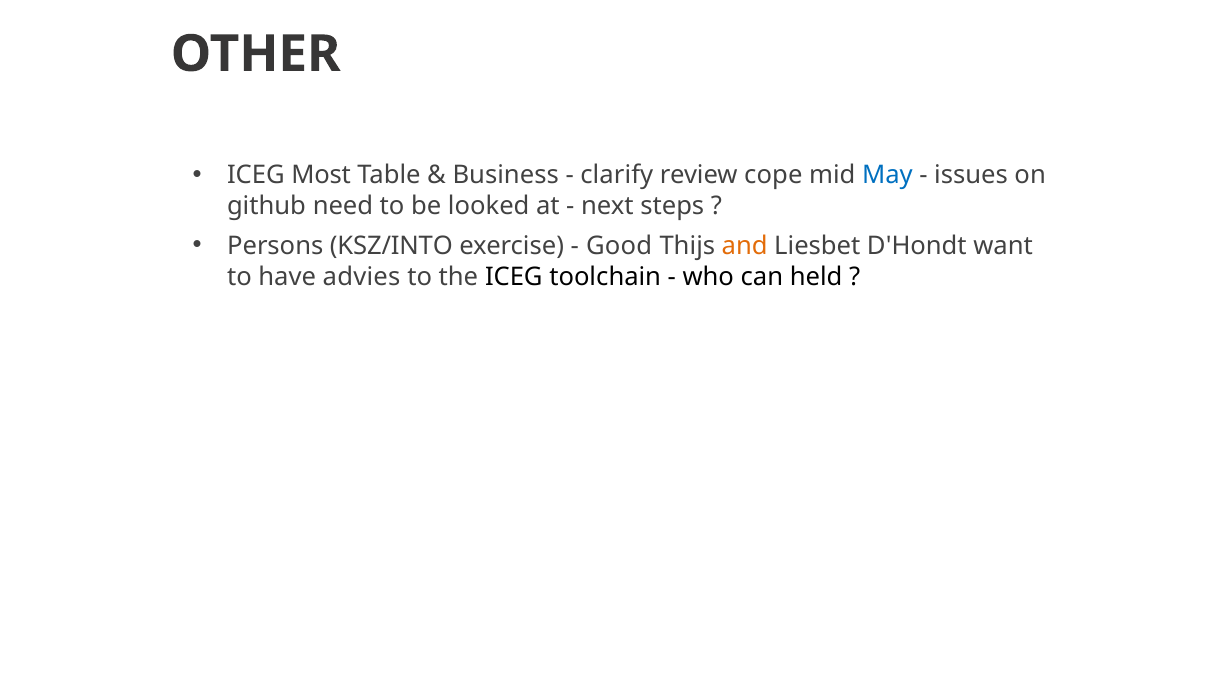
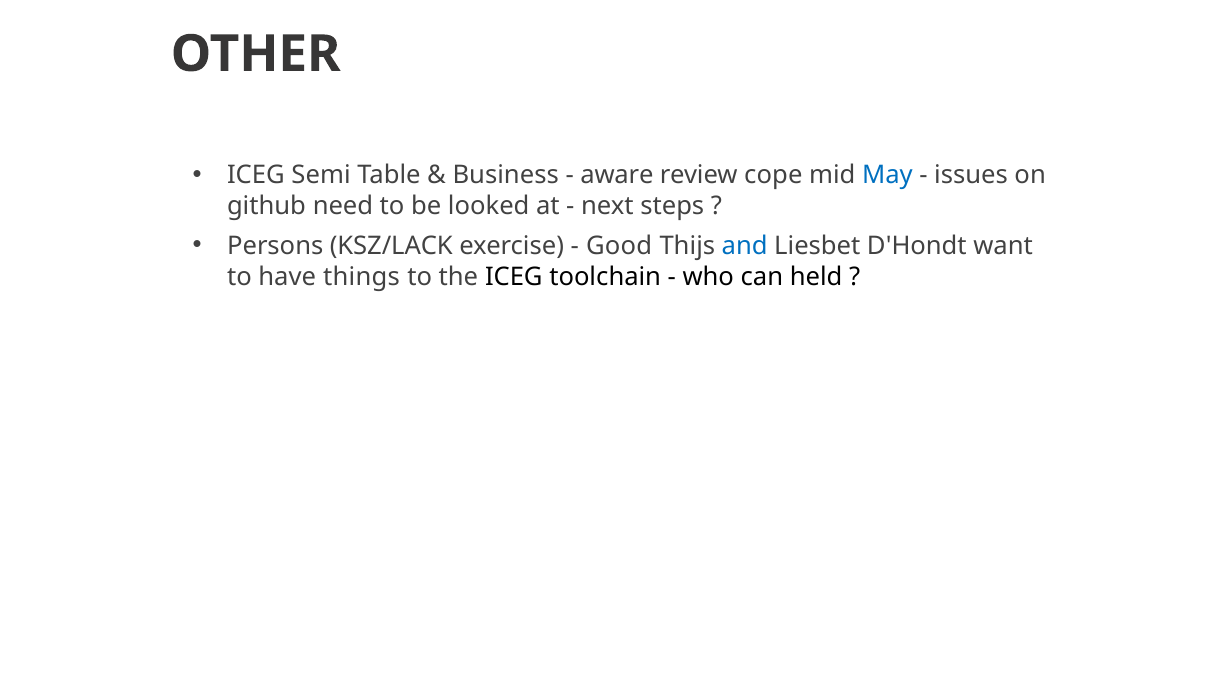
Most: Most -> Semi (321, 175)
clarify: clarify -> aware (617, 175)
KSZ/INTO: KSZ/INTO -> KSZ/LACK (391, 246)
and colour: orange -> blue (745, 246)
advies: advies -> things (362, 277)
